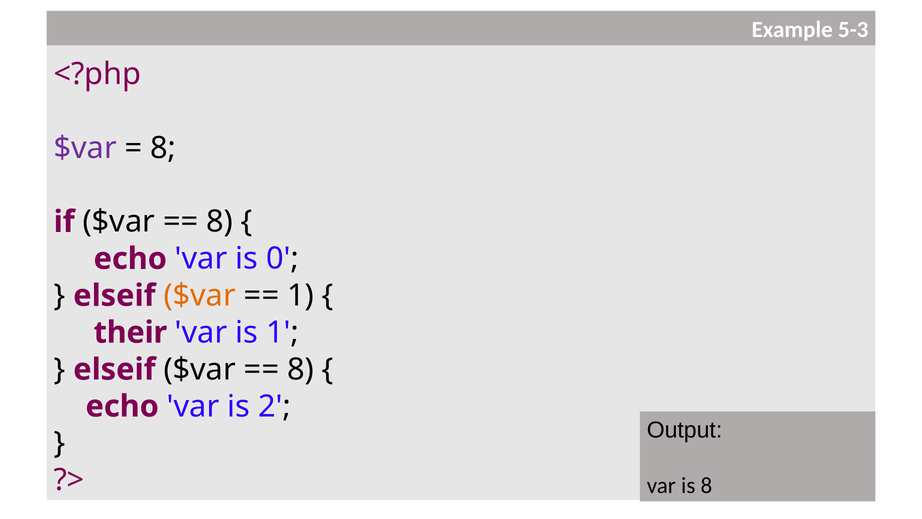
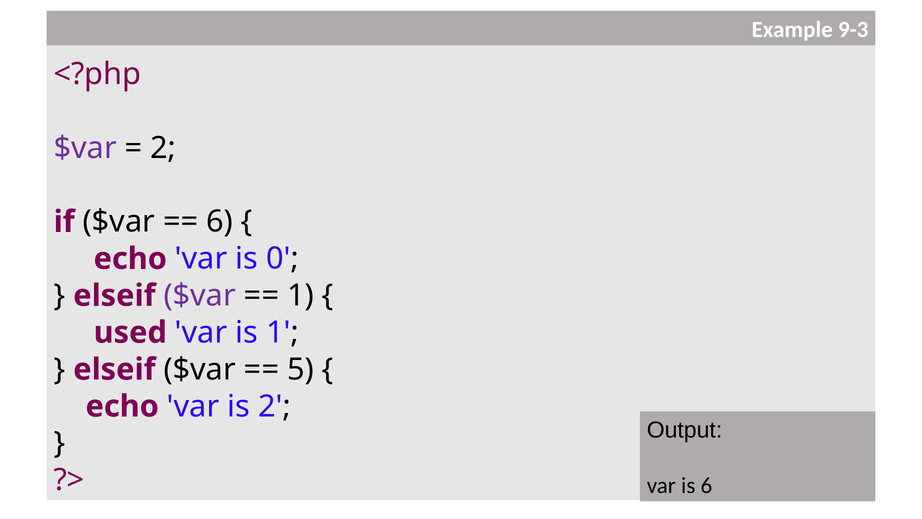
5-3: 5-3 -> 9-3 (853, 30)
8: 8 -> 2 (163, 148)
8: 8 -> 6 (220, 222)
$var colour: orange -> purple (200, 295)
their: their -> used (130, 332)
8: 8 -> 5 (300, 369)
is 8: 8 -> 6 (706, 485)
